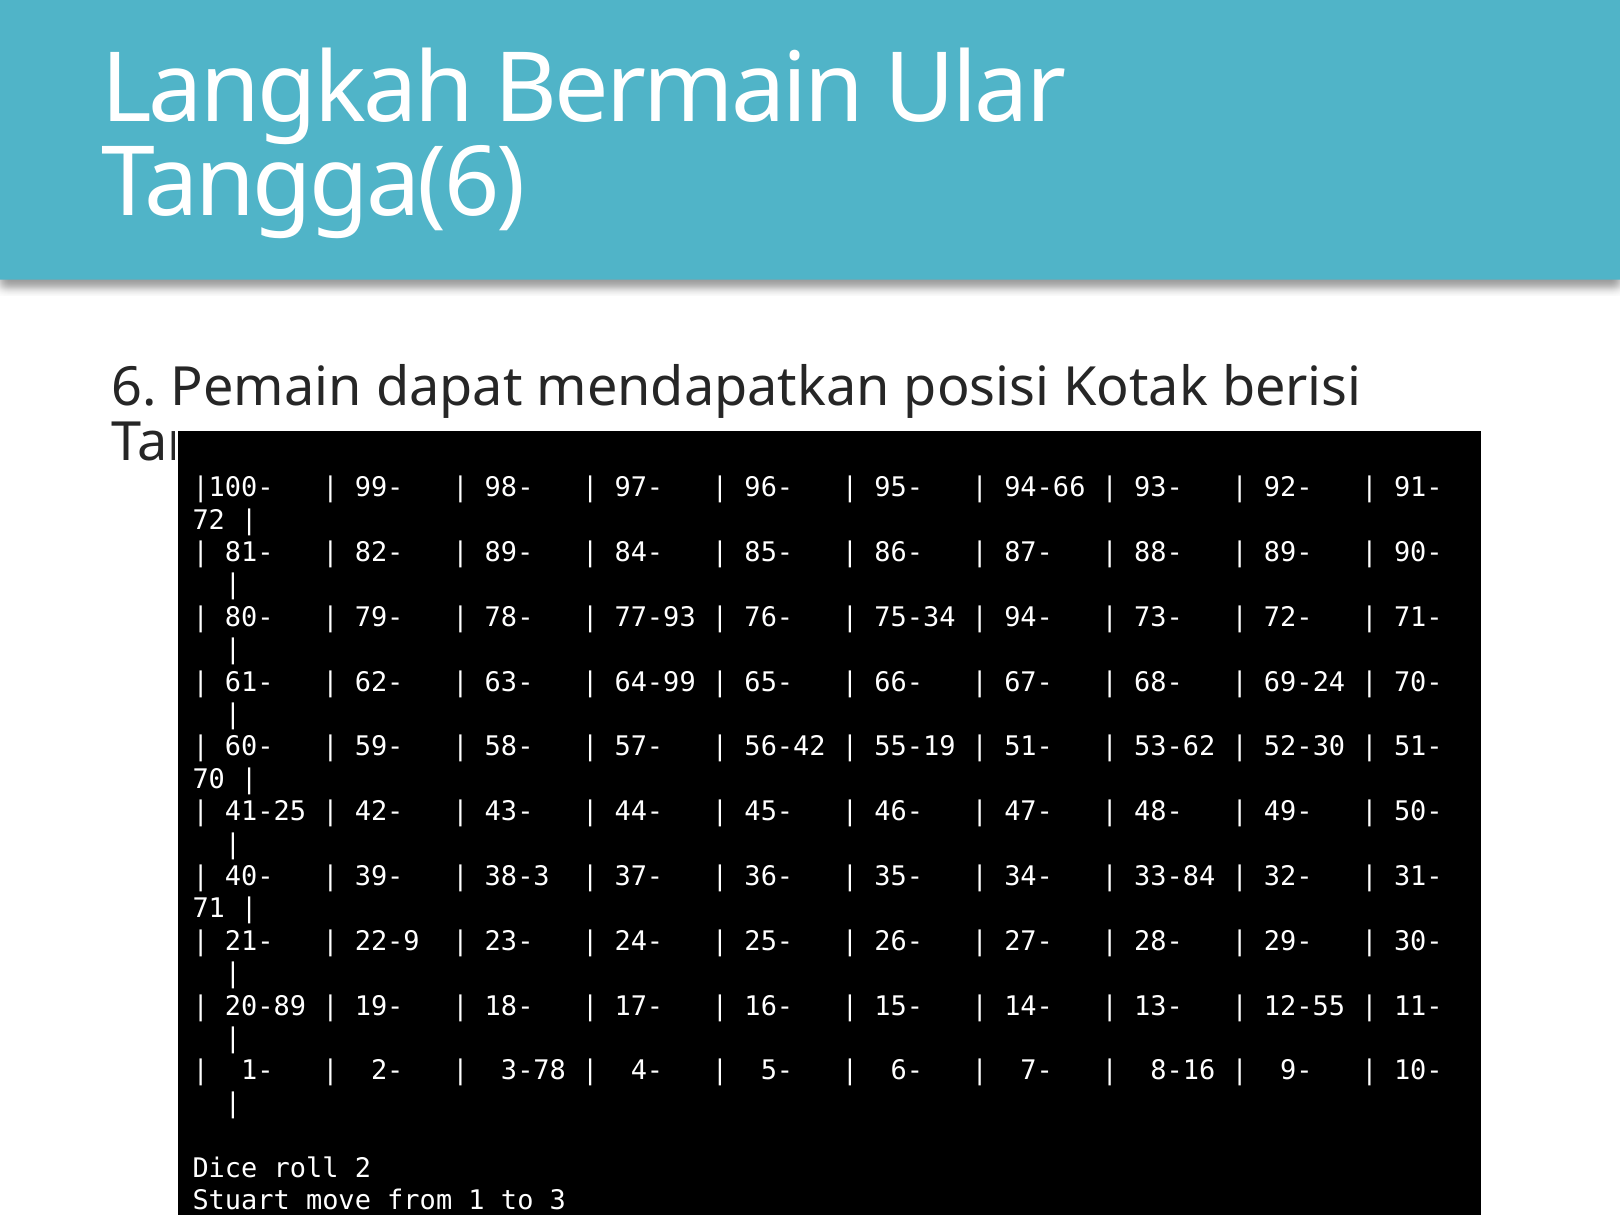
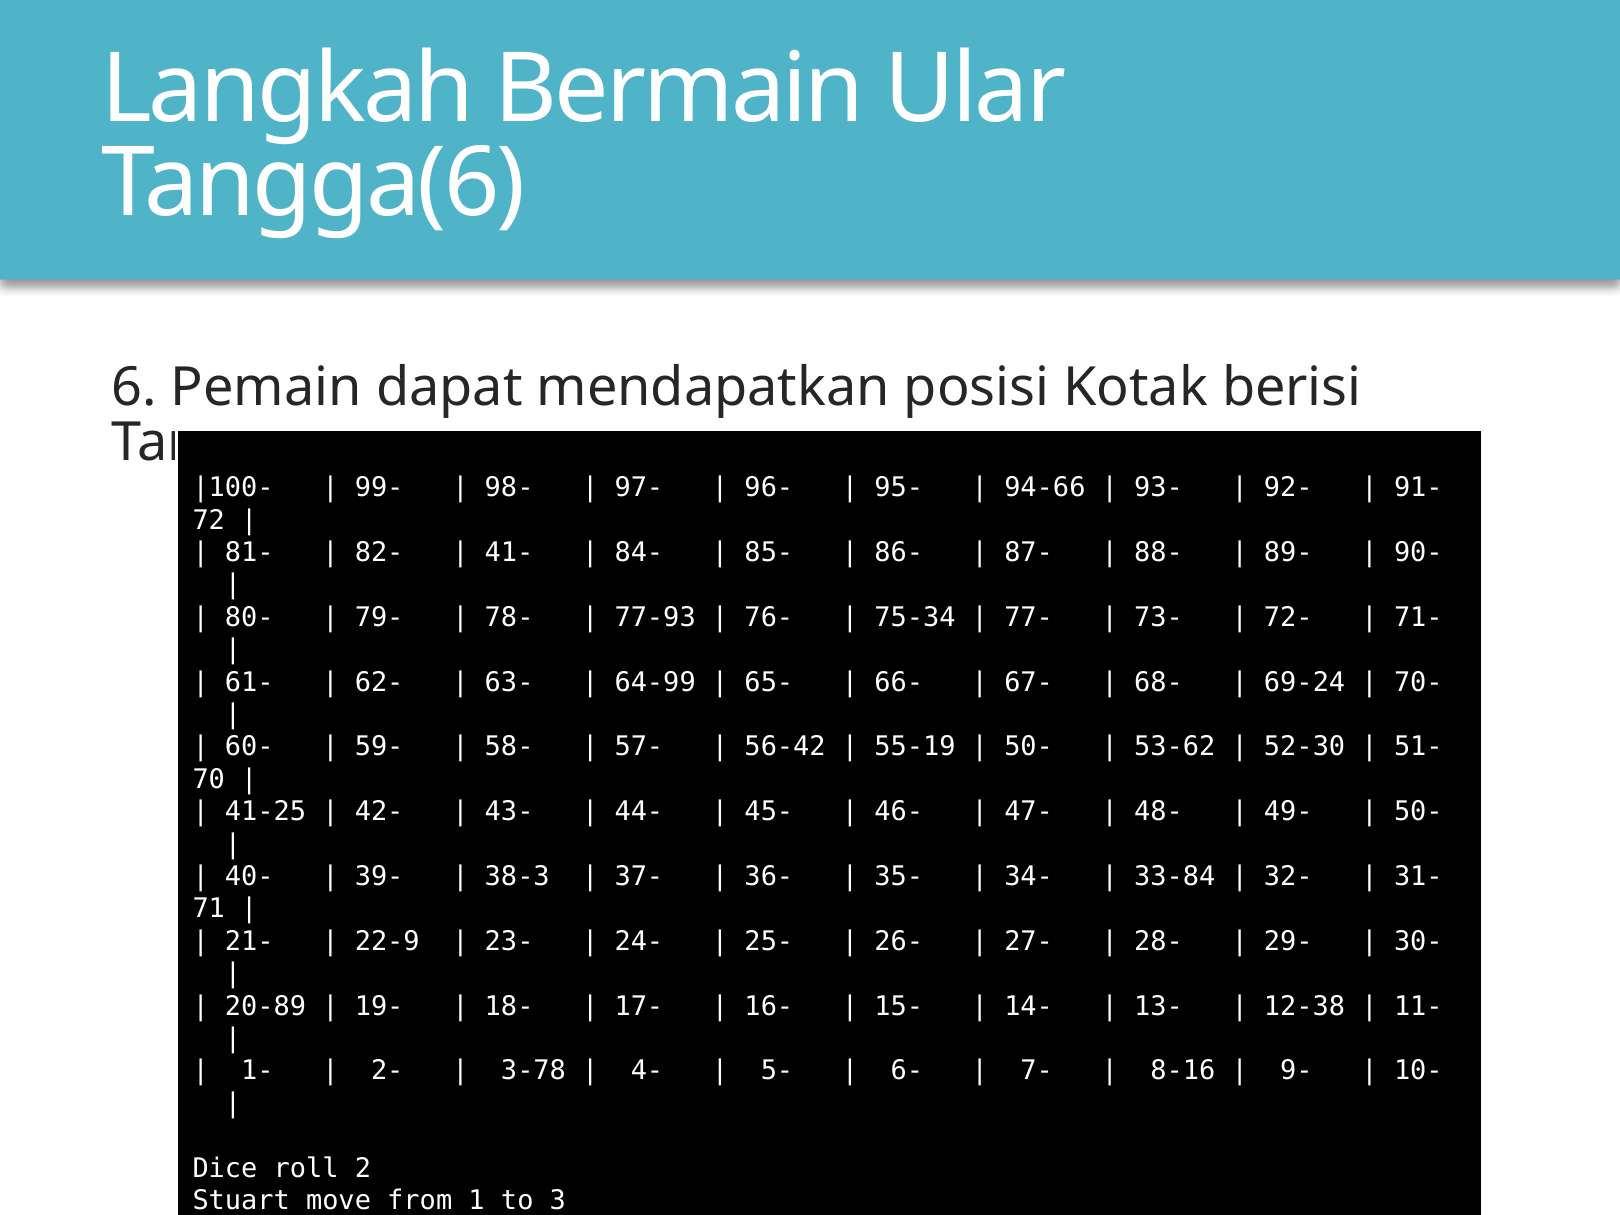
89-: 89- -> 41- (509, 553)
94-: 94- -> 77- (1029, 617)
51-: 51- -> 50- (1029, 747)
12-55: 12-55 -> 12-38 (1305, 1006)
